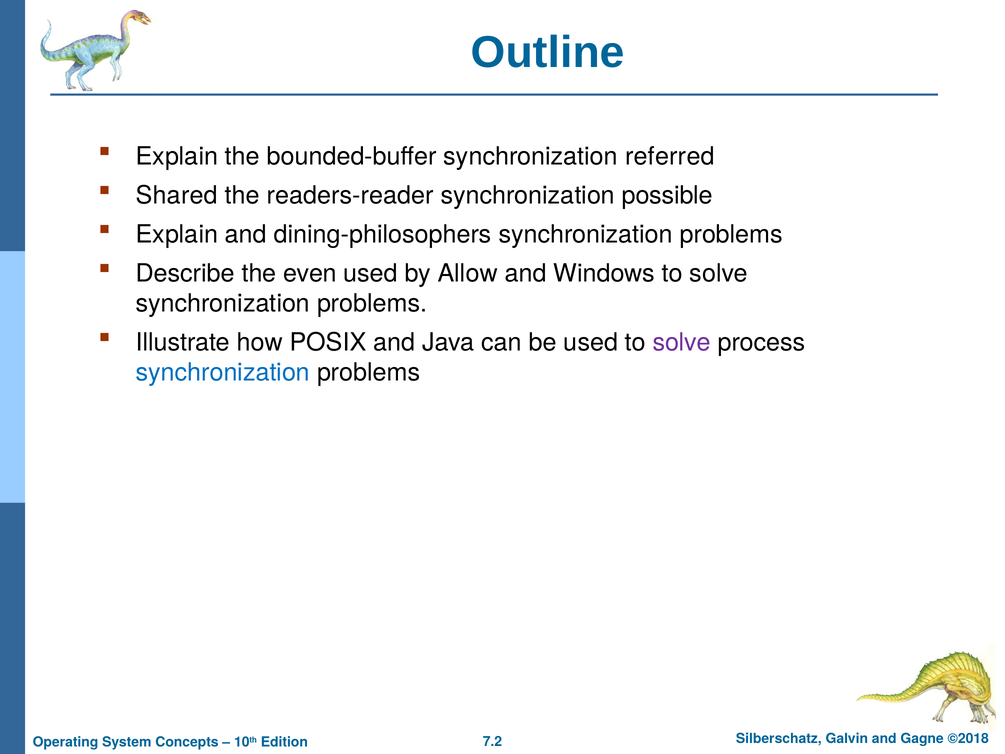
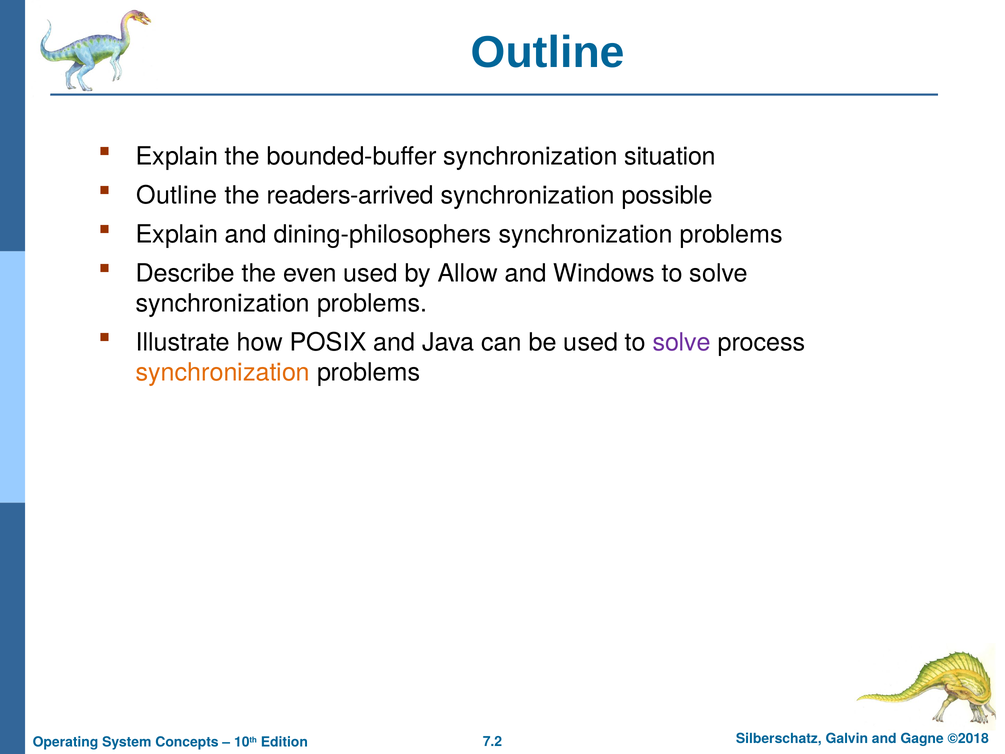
referred: referred -> situation (670, 157)
Shared: Shared -> Outline (177, 195)
readers-reader: readers-reader -> readers-arrived (350, 195)
synchronization colour: blue -> orange (223, 373)
